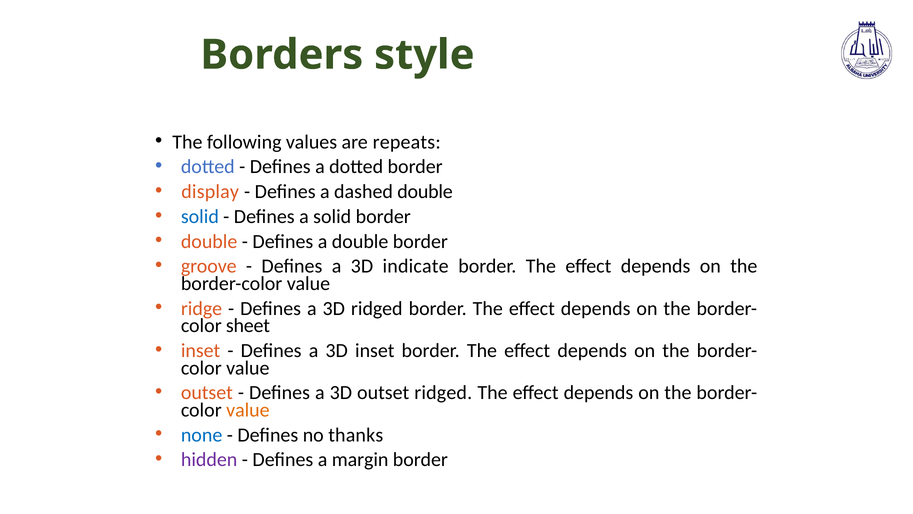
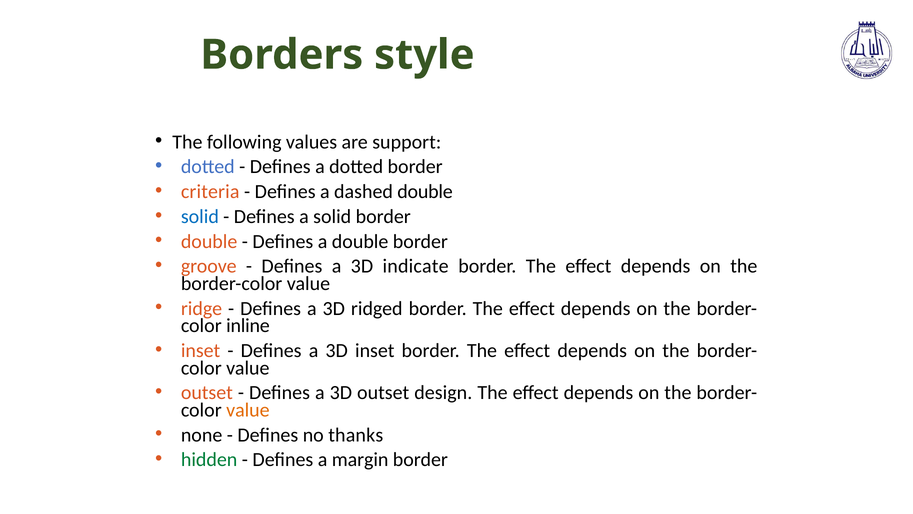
repeats: repeats -> support (407, 142)
display: display -> criteria (210, 192)
sheet: sheet -> inline (248, 326)
outset ridged: ridged -> design (443, 392)
none colour: blue -> black (202, 435)
hidden colour: purple -> green (209, 459)
